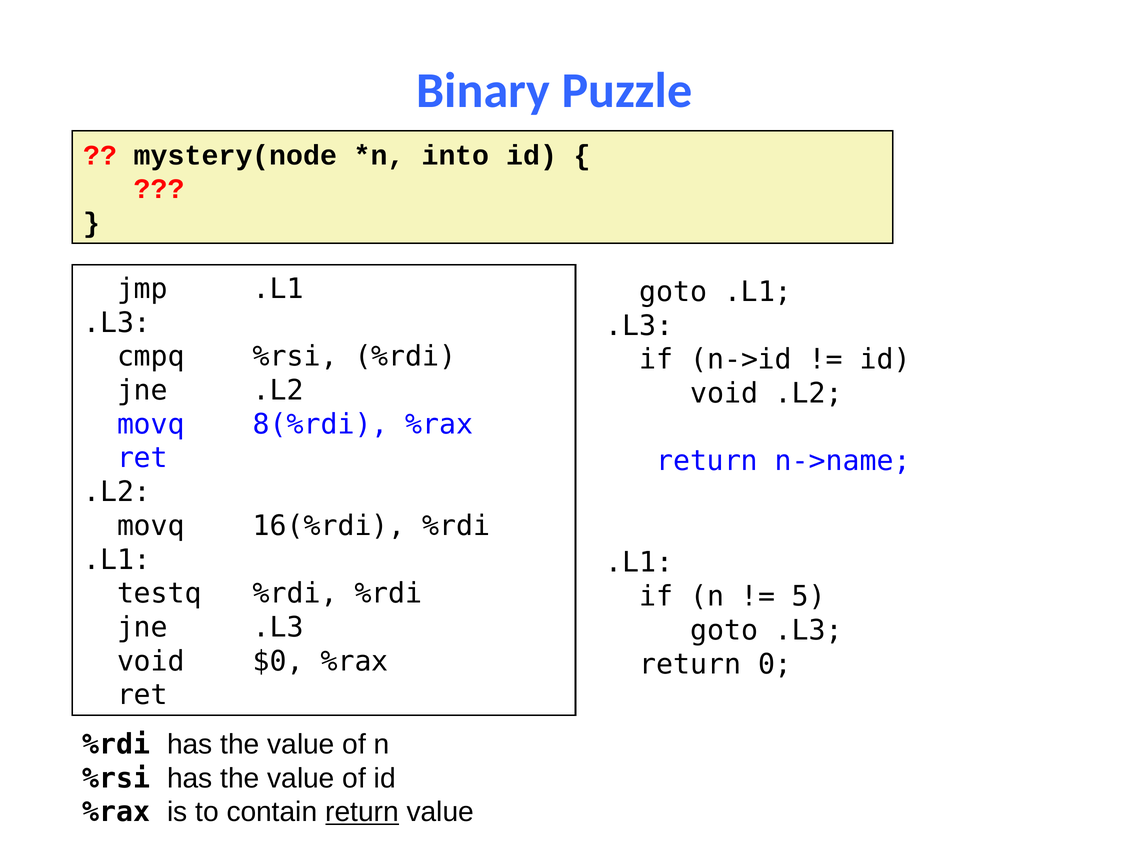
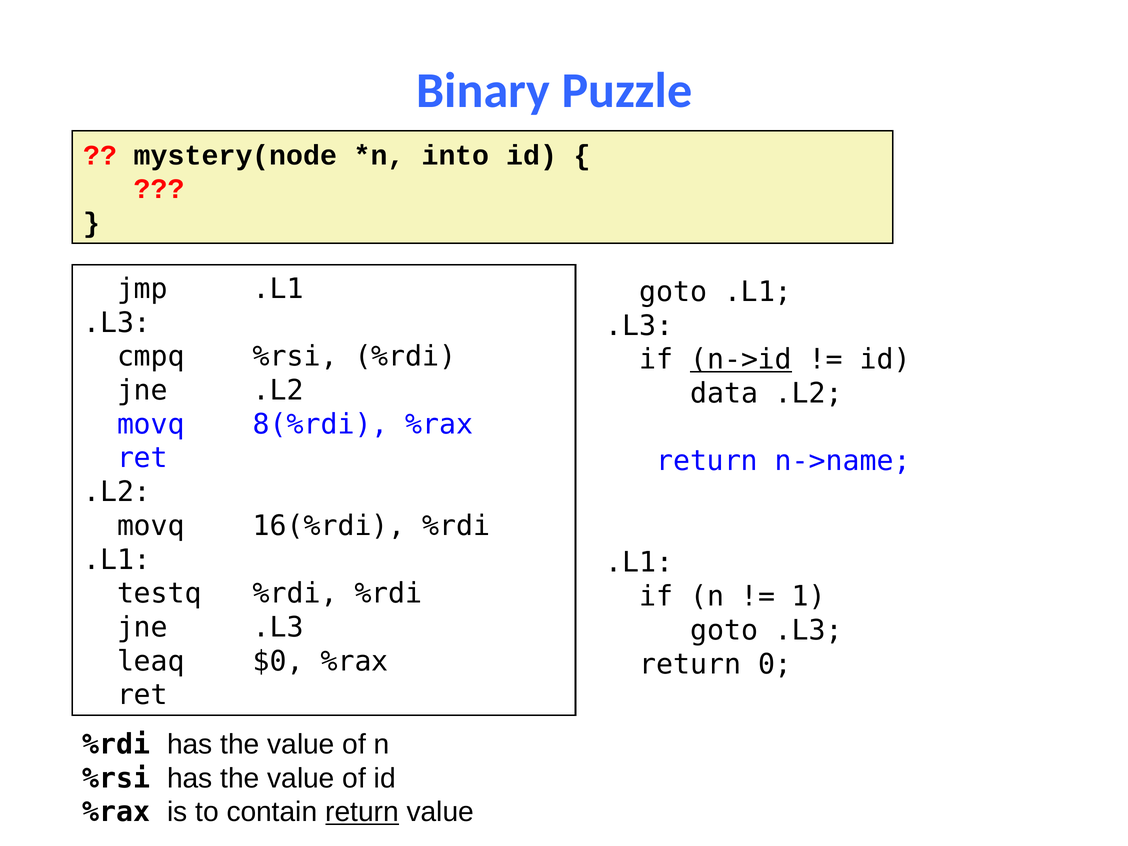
n->id underline: none -> present (741, 360)
void: void -> data (724, 393)
5: 5 -> 1 (809, 597)
void: void -> leaq (151, 661)
